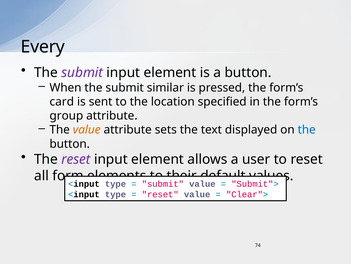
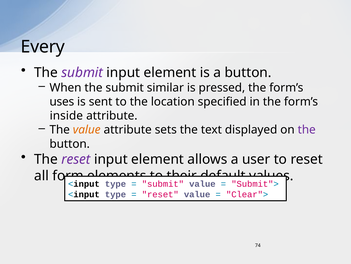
card: card -> uses (62, 101)
group: group -> inside (66, 115)
the colour: blue -> purple (307, 130)
